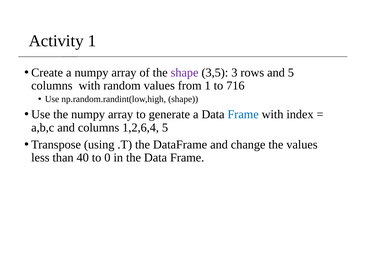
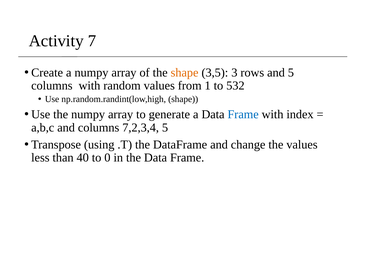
Activity 1: 1 -> 7 (92, 41)
shape colour: purple -> orange (185, 73)
716: 716 -> 532 (235, 86)
1,2,6,4: 1,2,6,4 -> 7,2,3,4 (141, 128)
